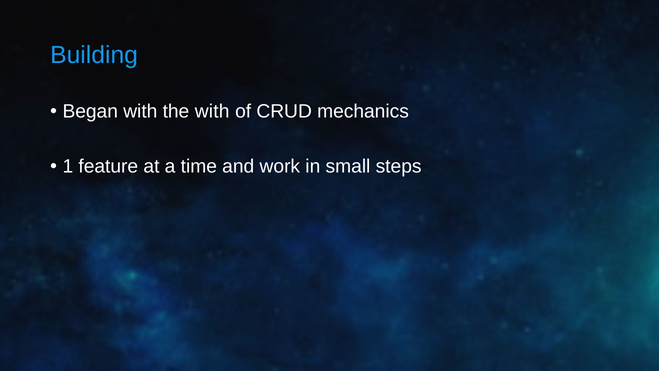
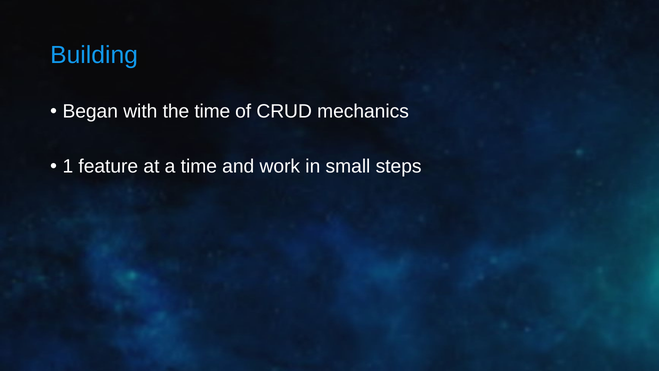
the with: with -> time (212, 111)
